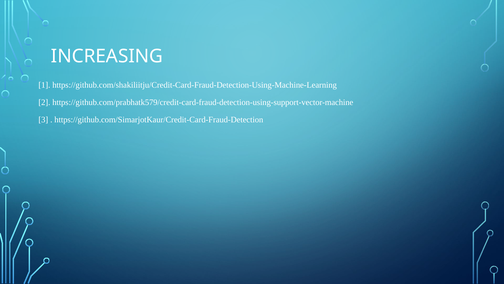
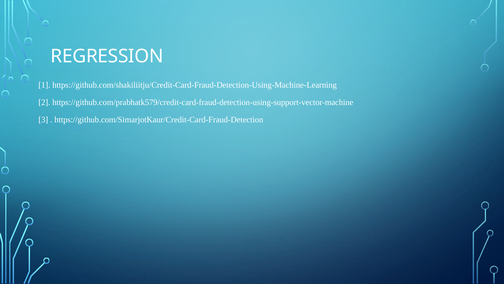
INCREASING: INCREASING -> REGRESSION (107, 56)
